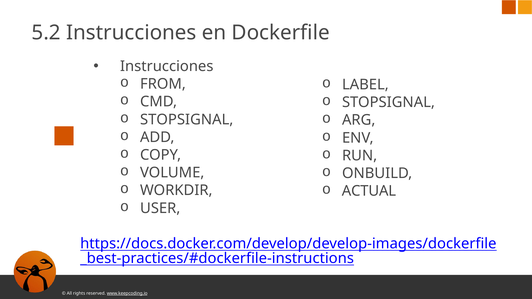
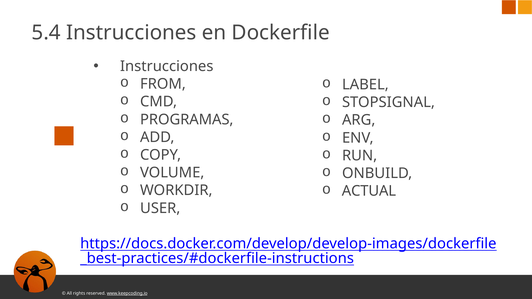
5.2: 5.2 -> 5.4 (46, 33)
STOPSIGNAL: STOPSIGNAL -> PROGRAMAS (187, 120)
